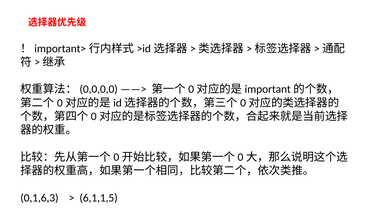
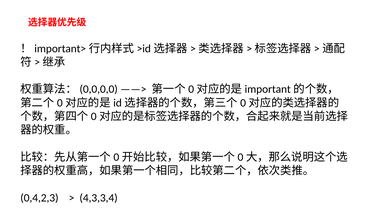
0,1,6,3: 0,1,6,3 -> 0,4,2,3 (39, 198)
6,1,1,5: 6,1,1,5 -> 4,3,3,4 (99, 198)
